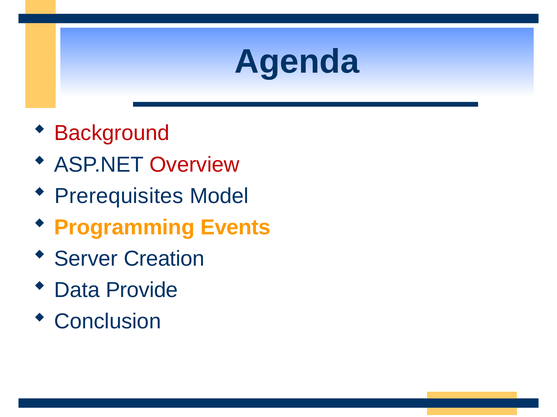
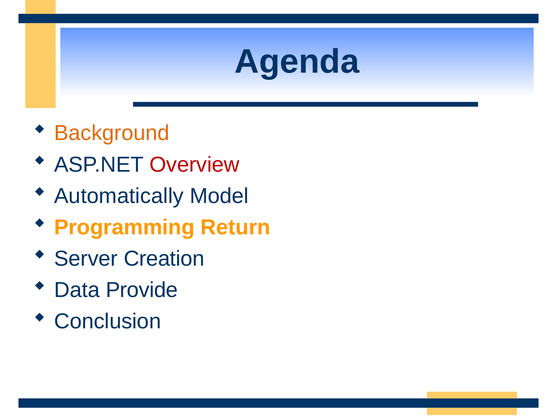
Background colour: red -> orange (112, 133)
Prerequisites: Prerequisites -> Automatically (119, 196)
Events: Events -> Return (235, 228)
